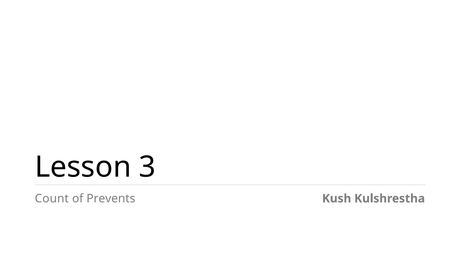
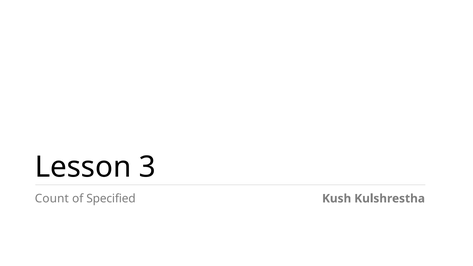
Prevents: Prevents -> Specified (111, 199)
